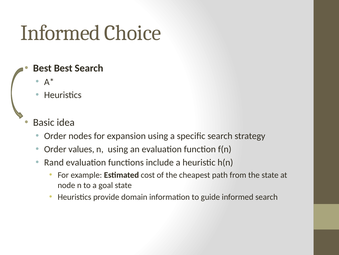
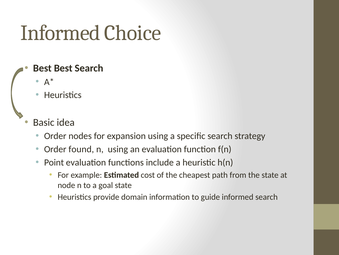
values: values -> found (81, 149)
Rand: Rand -> Point (54, 162)
